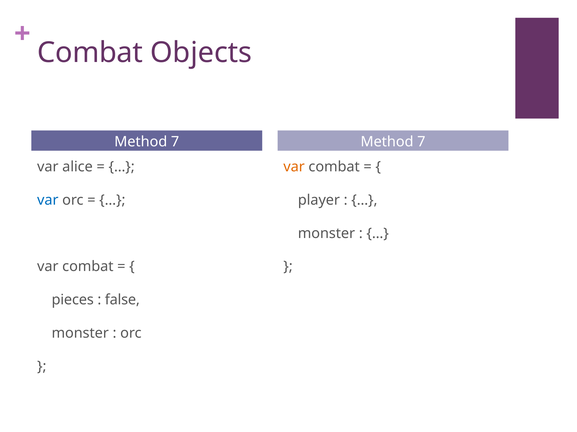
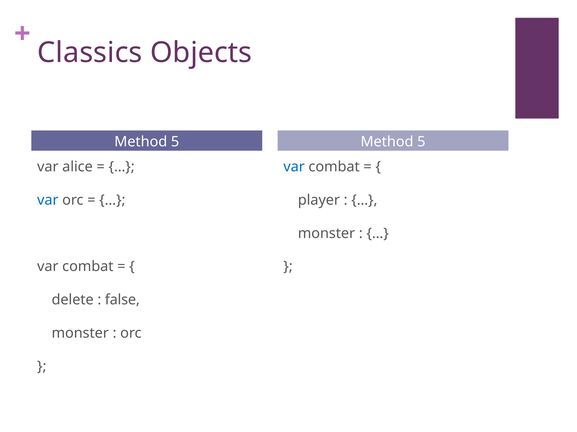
Combat: Combat -> Classics (90, 53)
7: 7 -> 5 (175, 142)
7: 7 -> 5 (421, 142)
var colour: orange -> blue (294, 167)
pieces: pieces -> delete (73, 300)
